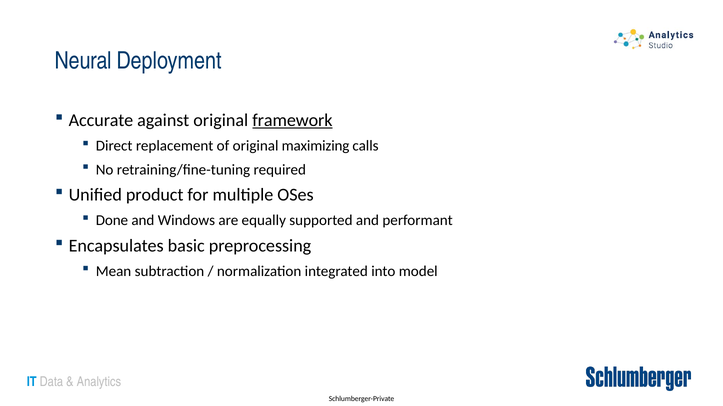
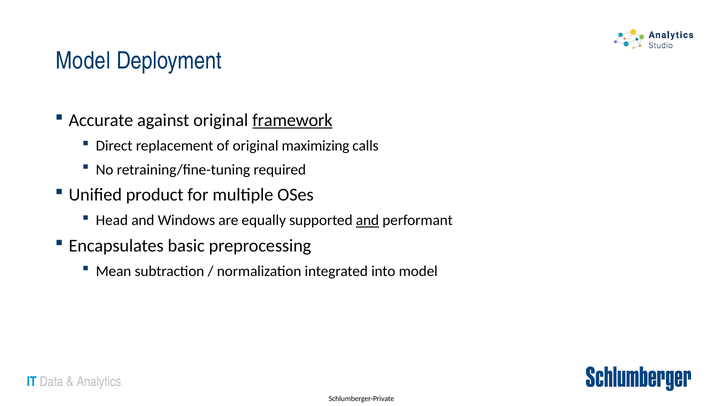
Neural: Neural -> Model (83, 61)
Done: Done -> Head (112, 221)
and underline: none -> present (367, 221)
